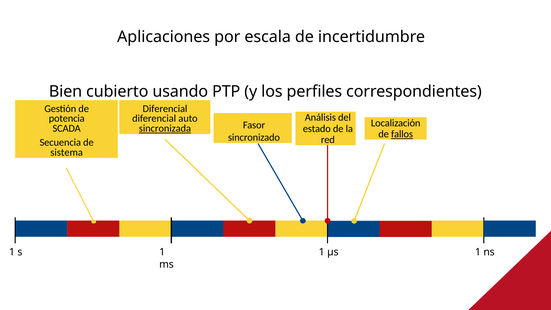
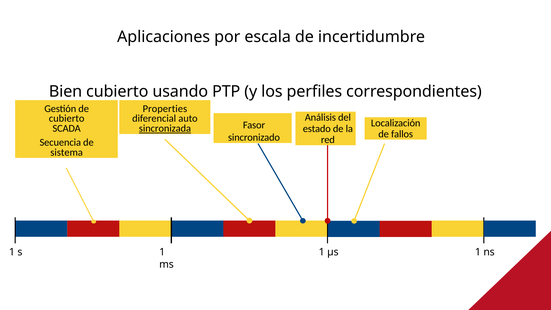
Diferencial: Diferencial -> Properties (165, 109)
potencia: potencia -> cubierto (67, 119)
fallos underline: present -> none (402, 134)
